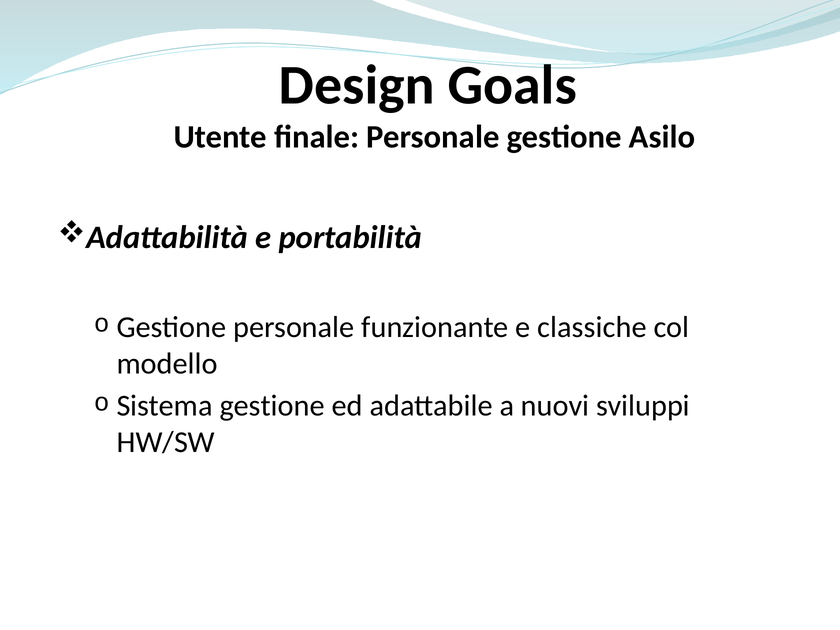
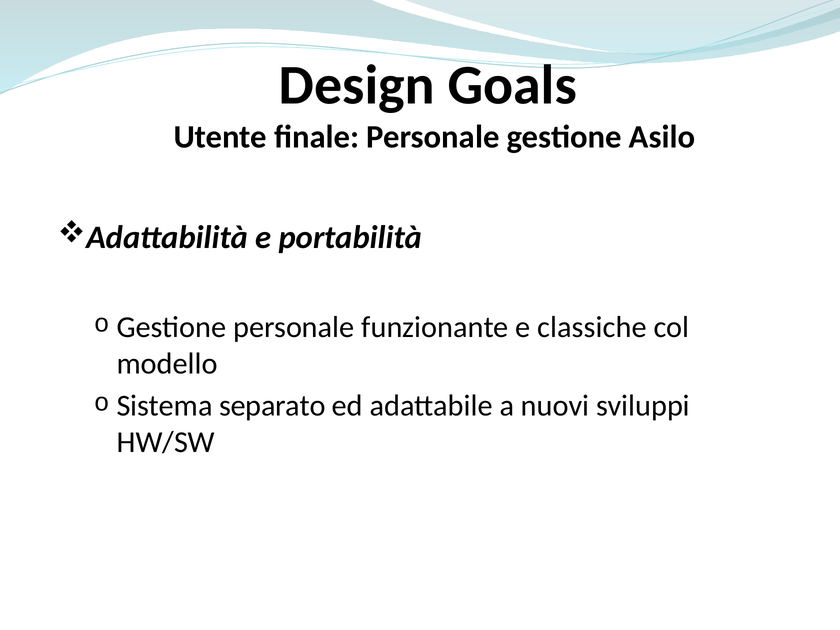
Sistema gestione: gestione -> separato (272, 406)
